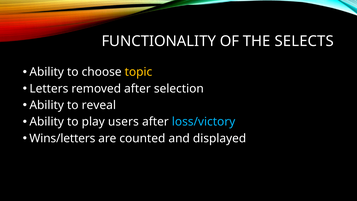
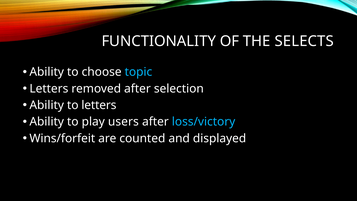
topic colour: yellow -> light blue (138, 72)
to reveal: reveal -> letters (99, 105)
Wins/letters: Wins/letters -> Wins/forfeit (62, 138)
